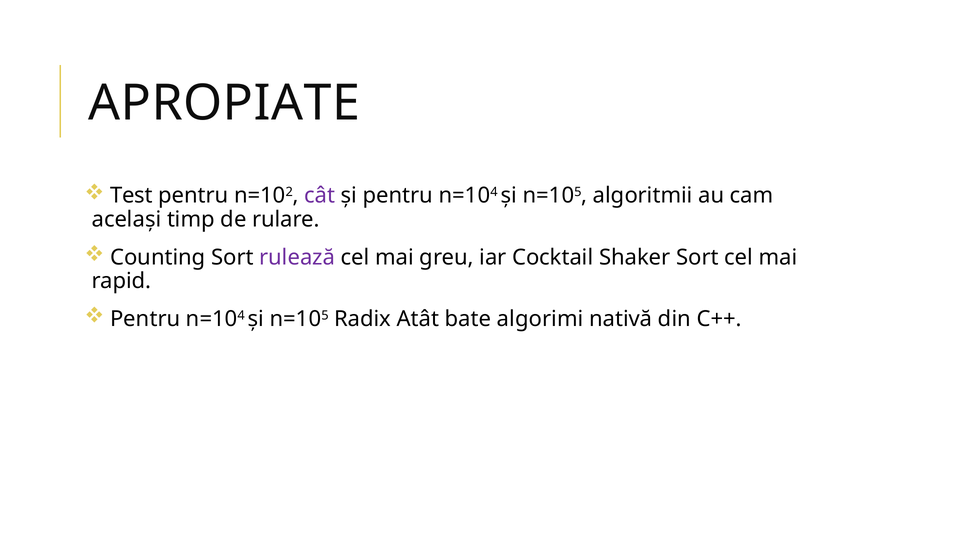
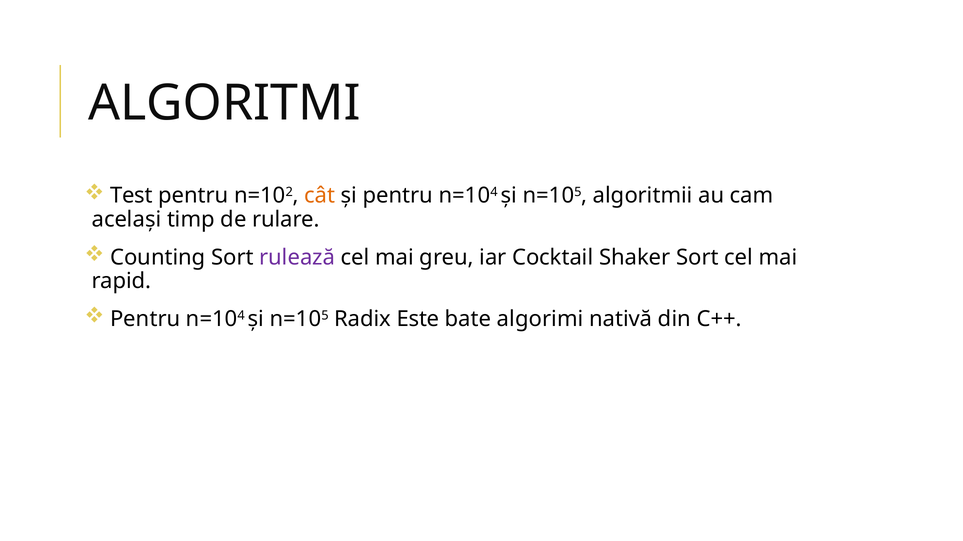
APROPIATE: APROPIATE -> ALGORITMI (224, 103)
cât colour: purple -> orange (320, 196)
Atât: Atât -> Este (418, 319)
